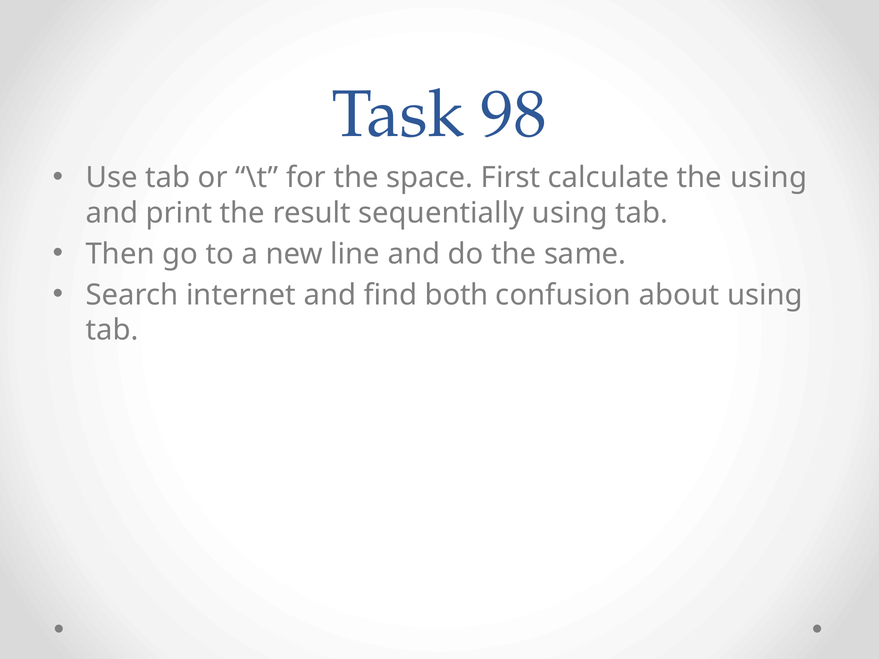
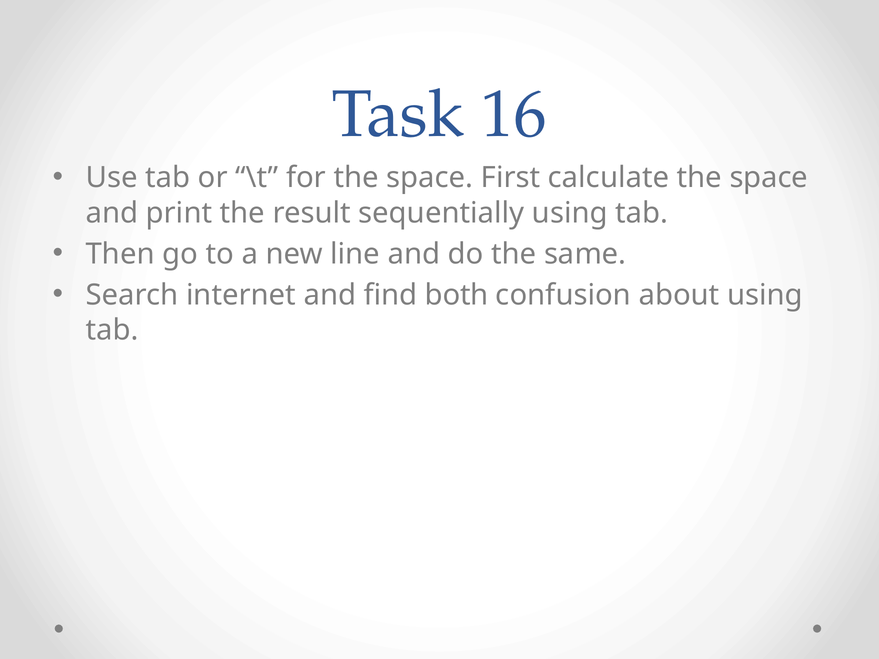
98: 98 -> 16 (514, 114)
calculate the using: using -> space (769, 178)
